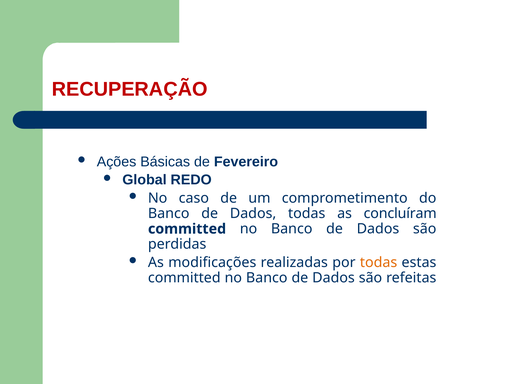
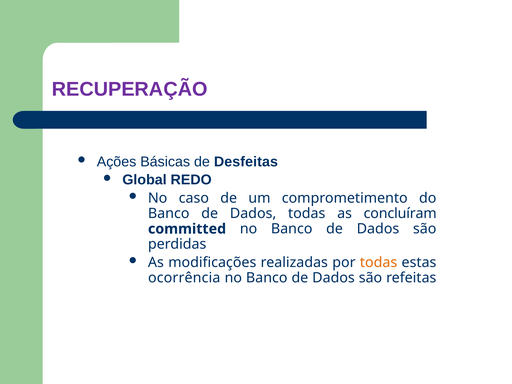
RECUPERAÇÃO colour: red -> purple (130, 89)
Fevereiro: Fevereiro -> Desfeitas (246, 162)
committed: committed -> ocorrência (184, 278)
